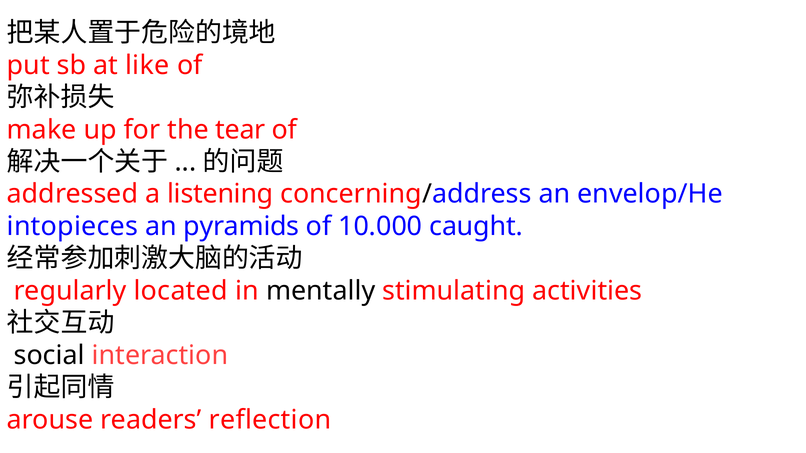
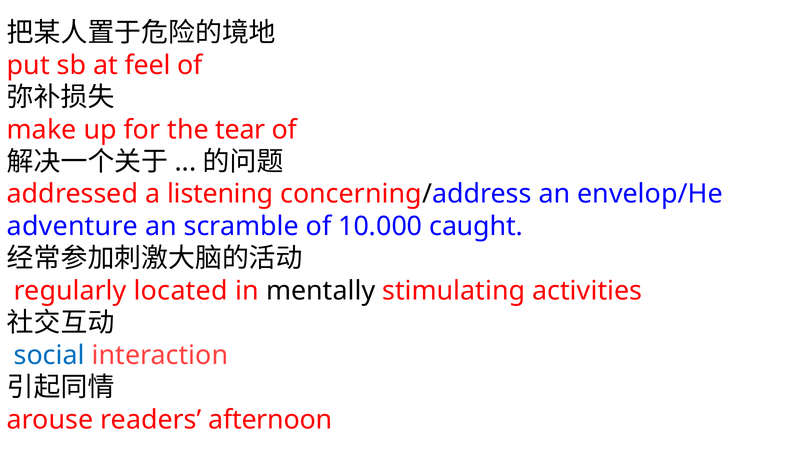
like: like -> feel (148, 65)
intopieces: intopieces -> adventure (72, 227)
pyramids: pyramids -> scramble (241, 227)
social colour: black -> blue (49, 355)
reflection: reflection -> afternoon (270, 420)
